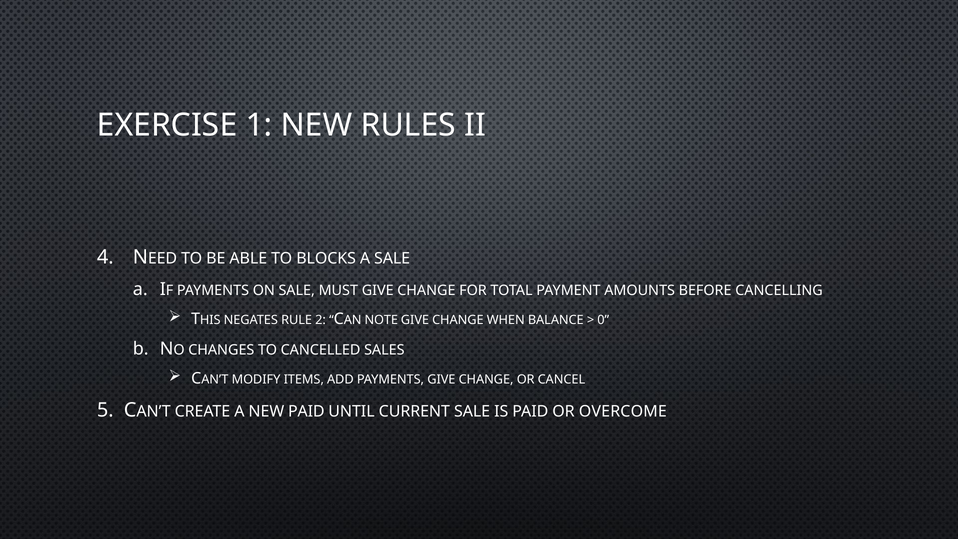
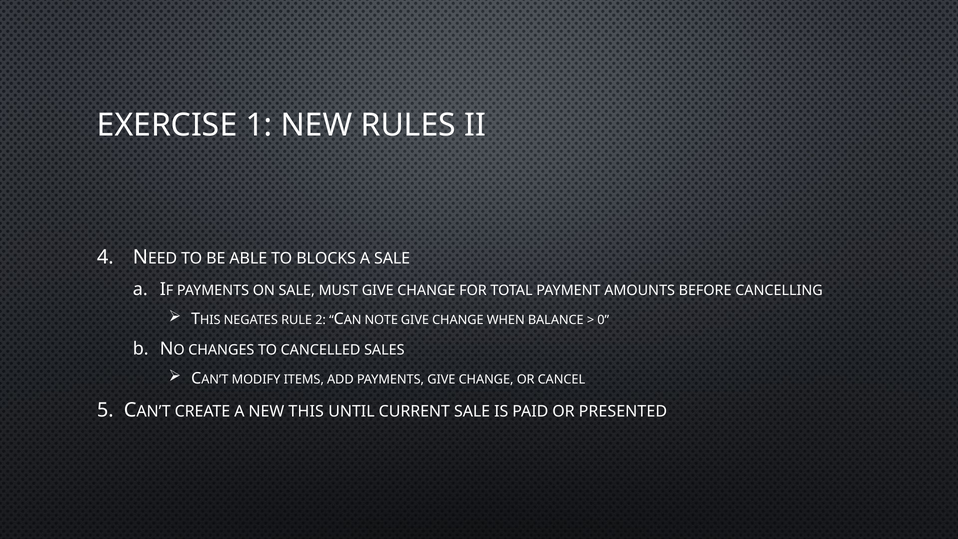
NEW PAID: PAID -> THIS (306, 411)
OVERCOME: OVERCOME -> PRESENTED (623, 411)
